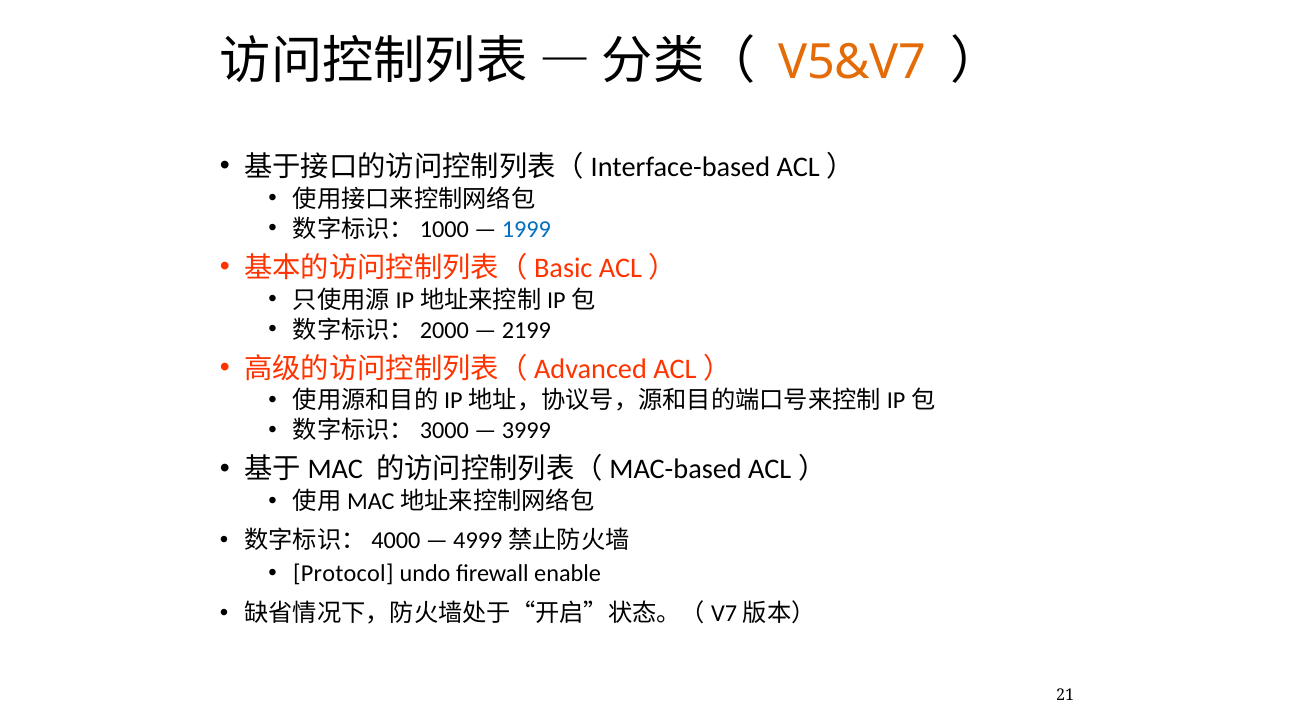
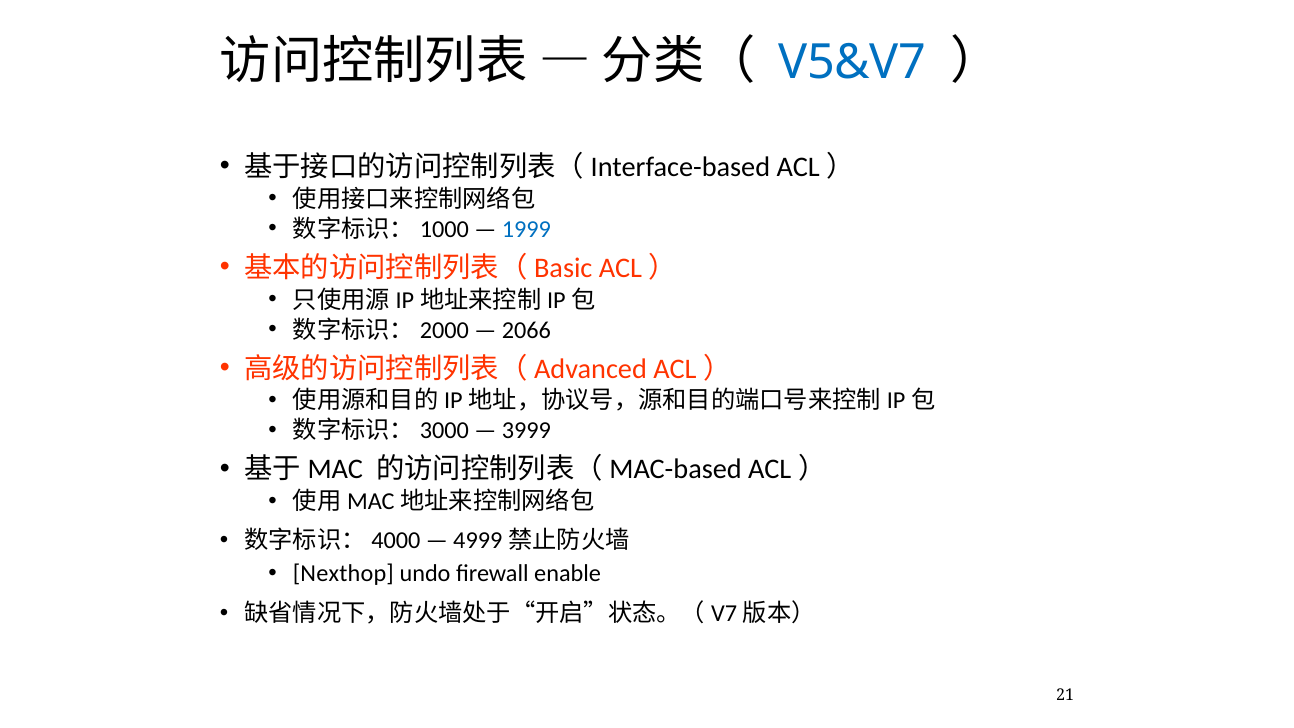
V5&V7 colour: orange -> blue (852, 63)
2199: 2199 -> 2066 (526, 330)
Protocol: Protocol -> Nexthop (343, 574)
